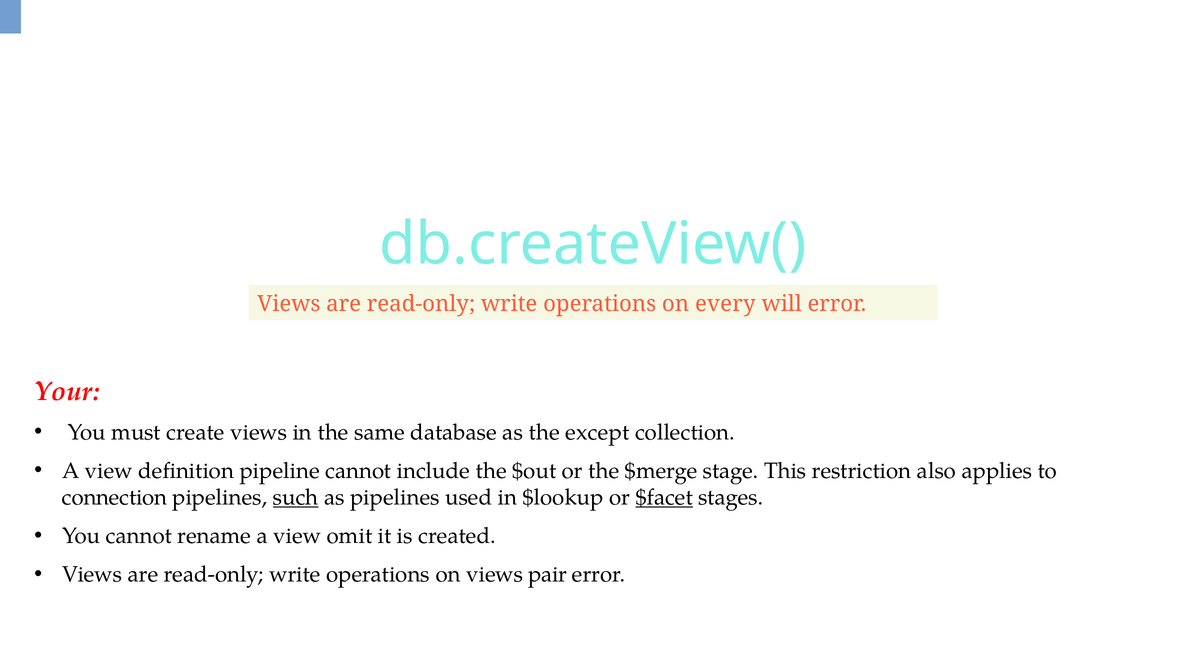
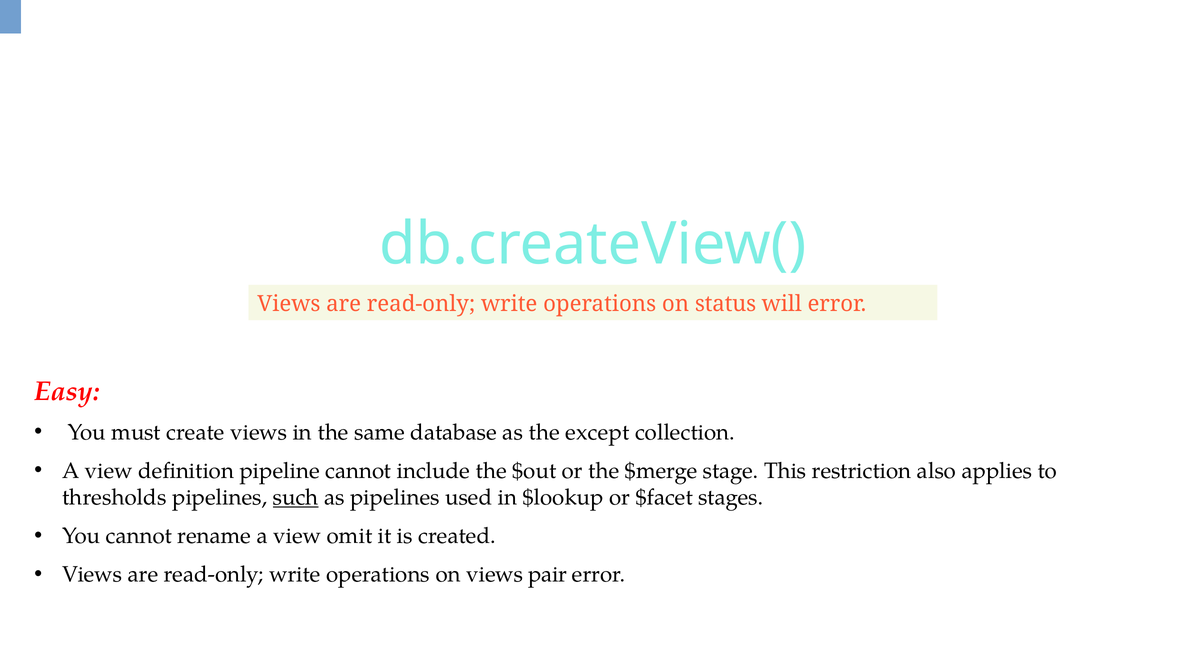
every: every -> status (726, 304)
Your: Your -> Easy (67, 391)
connection: connection -> thresholds (114, 498)
$facet underline: present -> none (664, 498)
